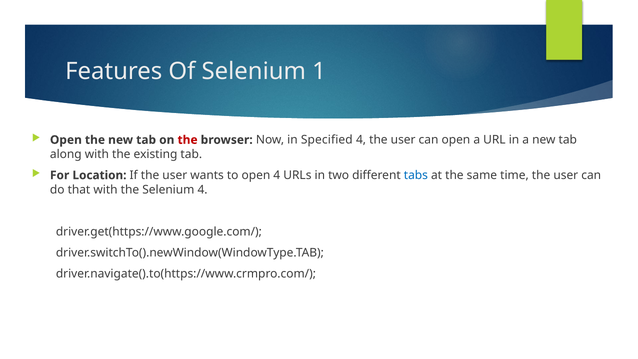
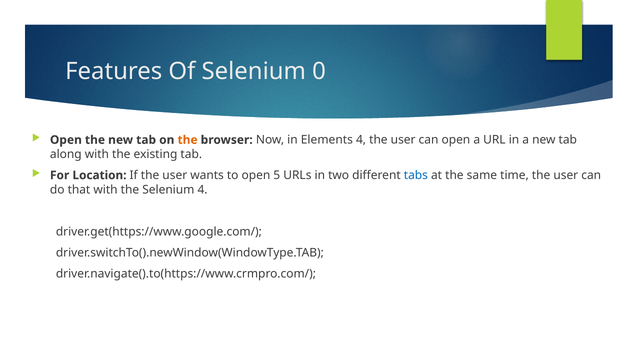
1: 1 -> 0 (319, 71)
the colour: red -> orange (188, 140)
Specified: Specified -> Elements (327, 140)
open 4: 4 -> 5 (277, 175)
